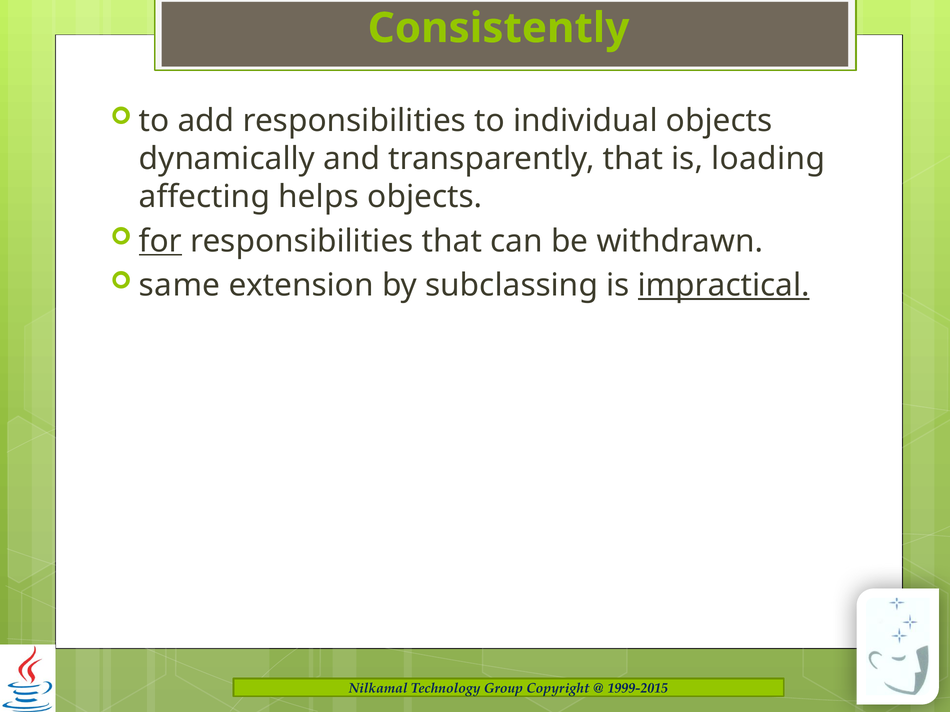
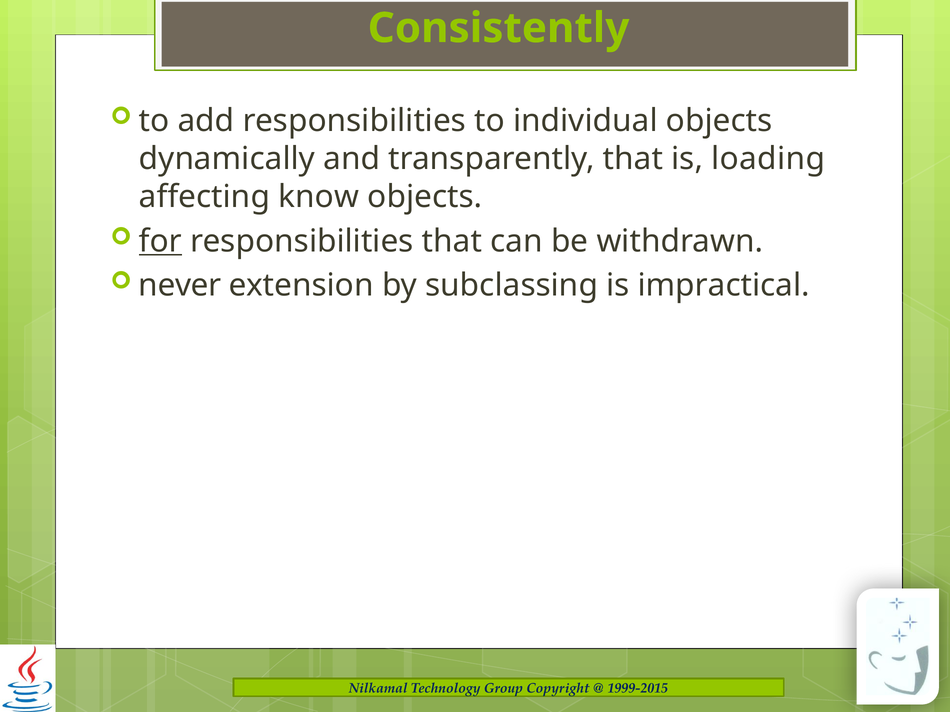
helps: helps -> know (319, 197)
same: same -> never (180, 286)
impractical underline: present -> none (724, 286)
